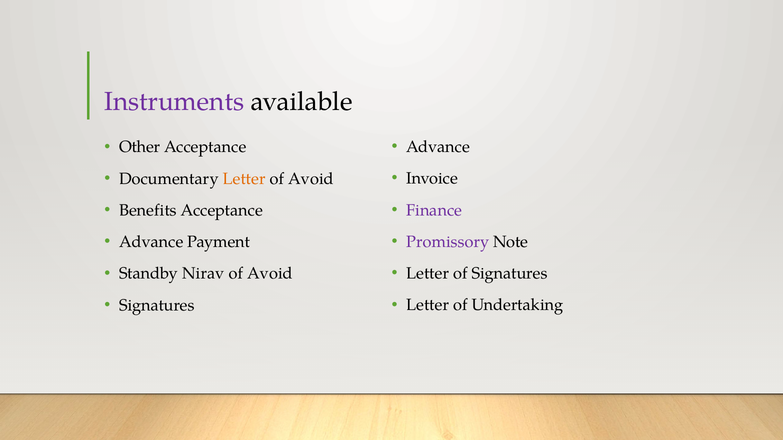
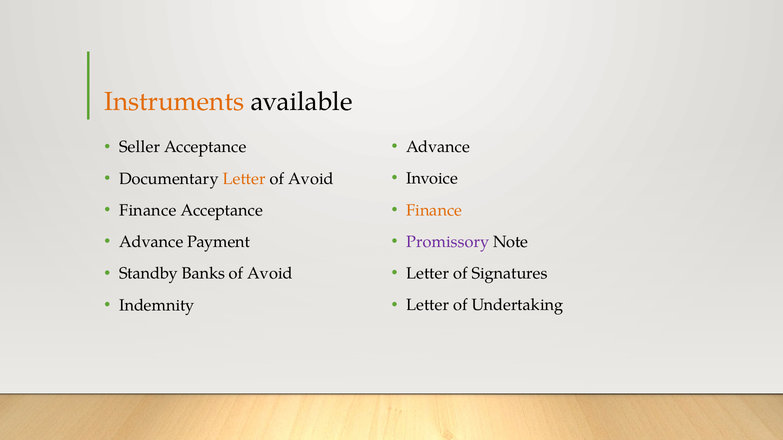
Instruments colour: purple -> orange (174, 102)
Other: Other -> Seller (140, 147)
Finance colour: purple -> orange (434, 210)
Benefits: Benefits -> Finance (148, 211)
Nirav: Nirav -> Banks (203, 274)
Signatures: Signatures -> Indemnity (157, 305)
